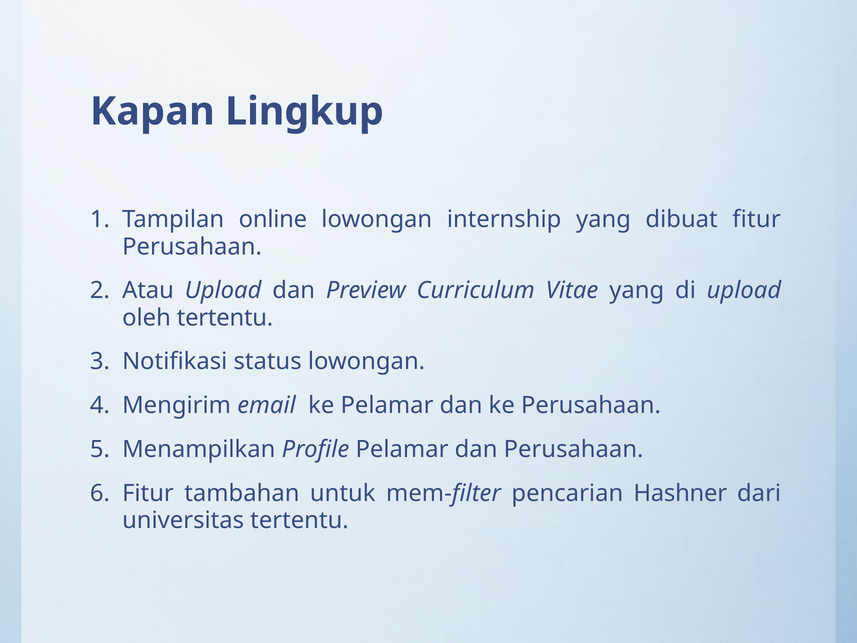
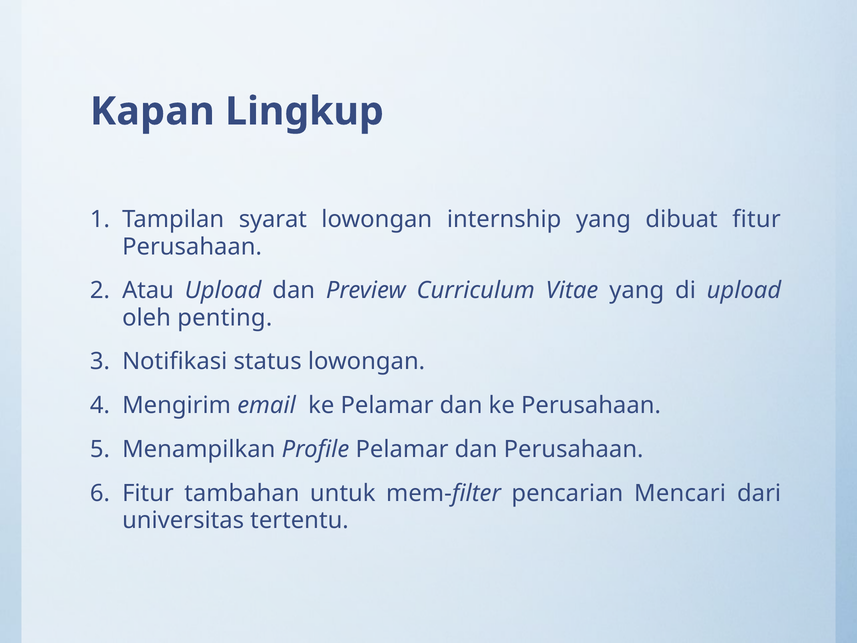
online: online -> syarat (273, 220)
oleh tertentu: tertentu -> penting (225, 318)
Hashner: Hashner -> Mencari (680, 493)
